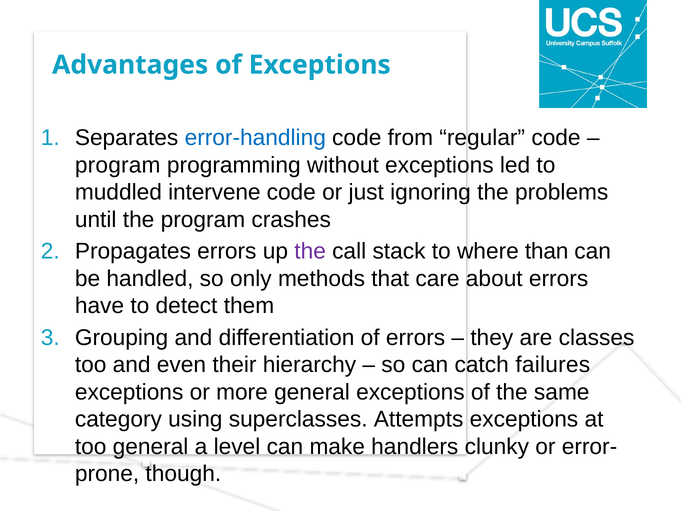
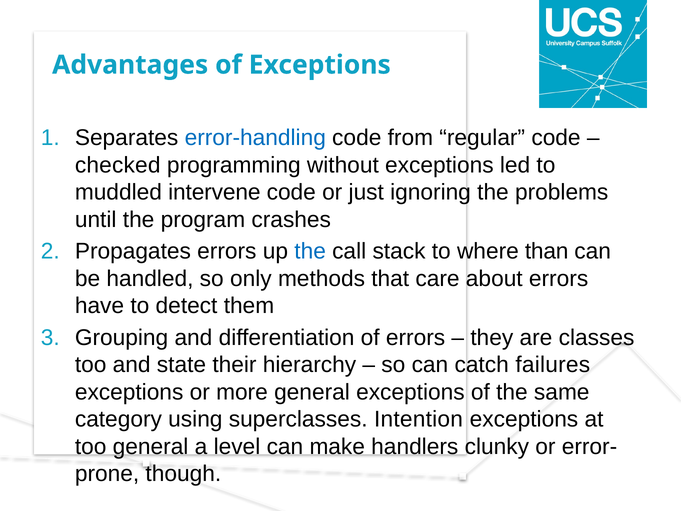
program: program -> checked (118, 165)
the colour: purple -> blue (310, 251)
even: even -> state (181, 365)
Attempts: Attempts -> Intention (419, 419)
